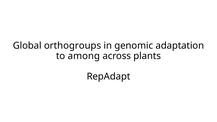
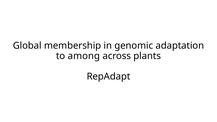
orthogroups: orthogroups -> membership (73, 46)
